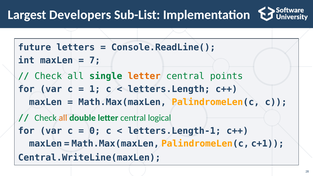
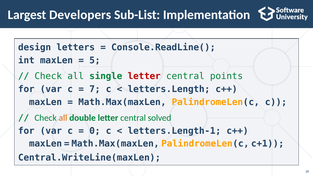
future: future -> design (35, 47)
7: 7 -> 5 (95, 60)
letter colour: orange -> red (144, 76)
1: 1 -> 7 (95, 89)
logical: logical -> solved (160, 118)
